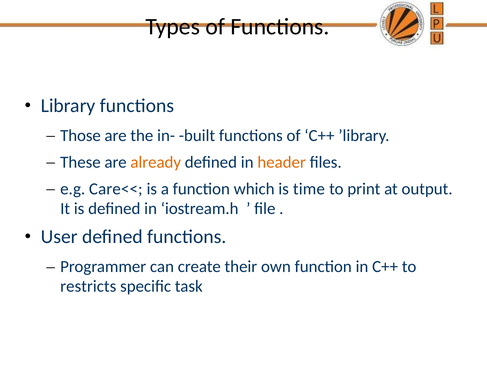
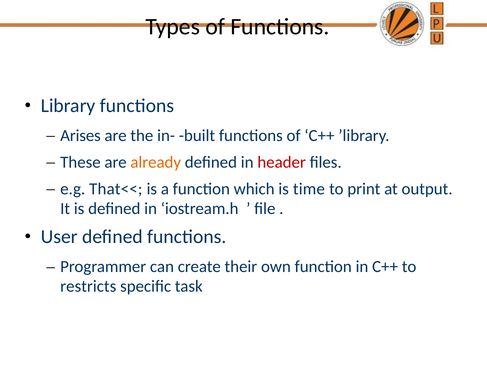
Those: Those -> Arises (80, 136)
header colour: orange -> red (282, 162)
Care<<: Care<< -> That<< (116, 189)
